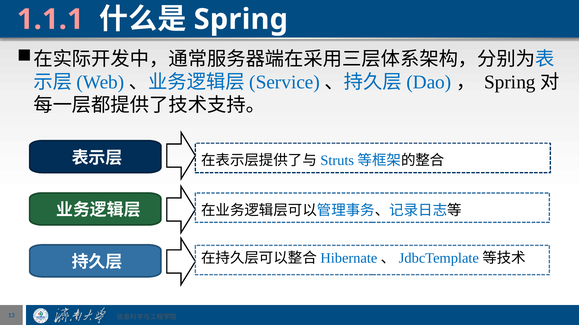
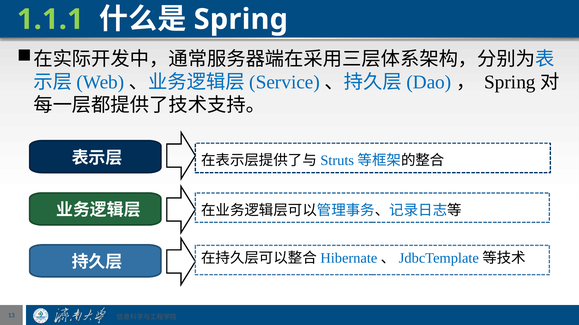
1.1.1 colour: pink -> light green (50, 19)
